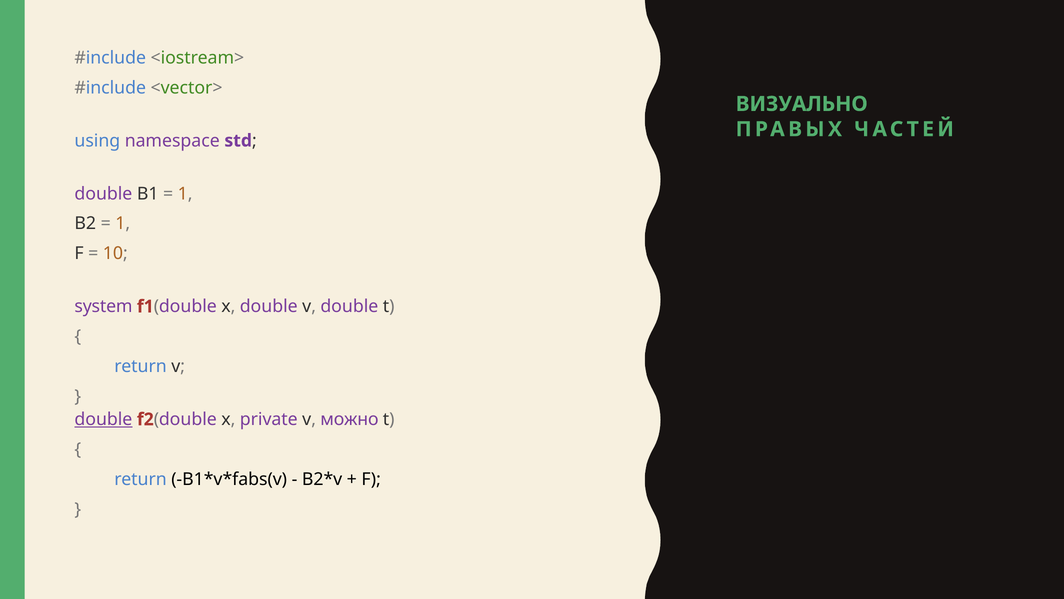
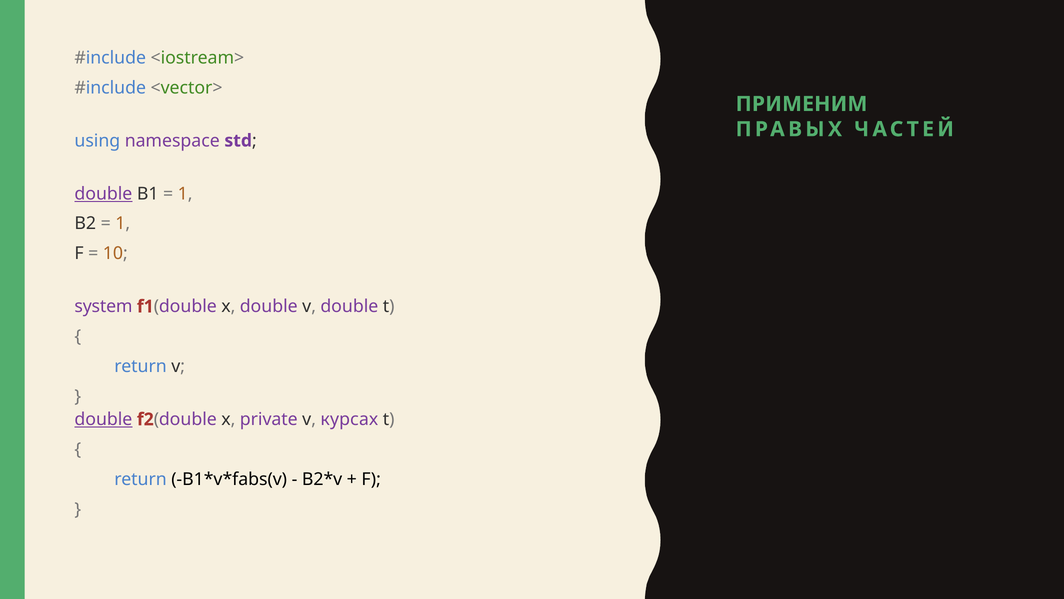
ВИЗУАЛЬНО: ВИЗУАЛЬНО -> ПРИМЕНИМ (802, 104)
double underline: none -> present (103, 193)
можно: можно -> курсах (349, 419)
